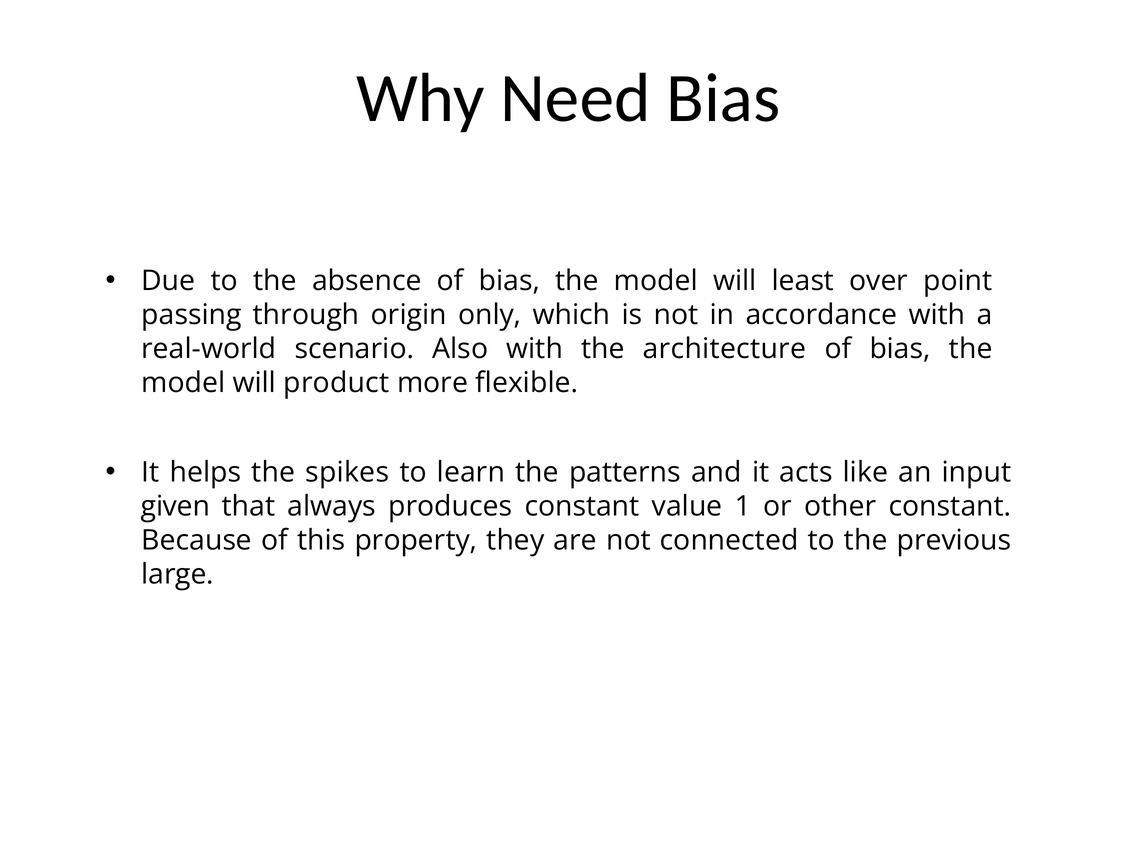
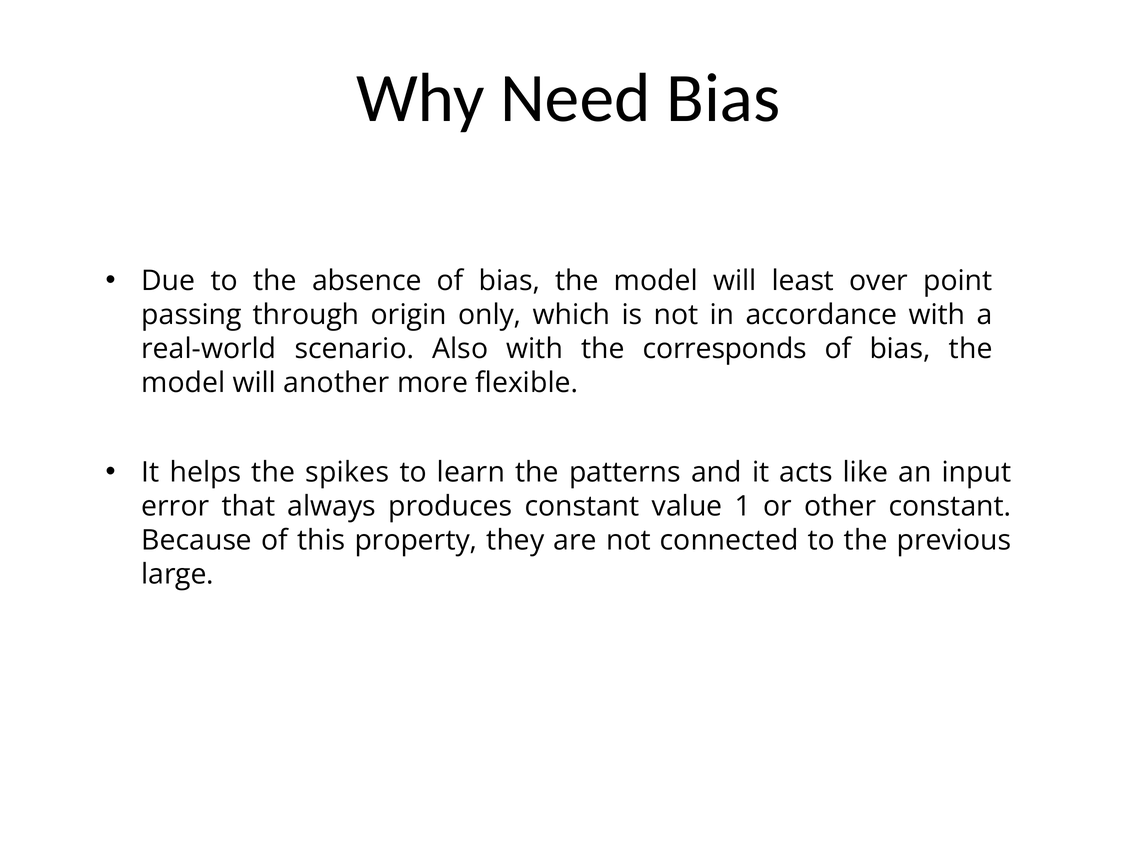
architecture: architecture -> corresponds (725, 349)
product: product -> another (337, 383)
given: given -> error (175, 506)
